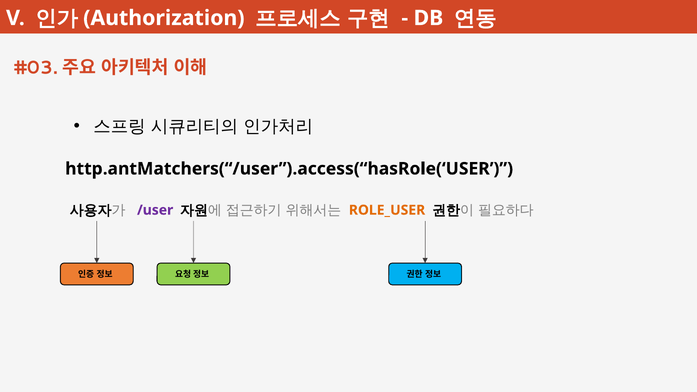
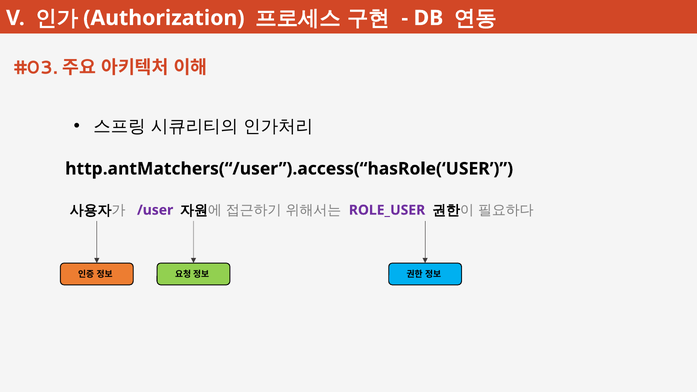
ROLE_USER colour: orange -> purple (387, 210)
